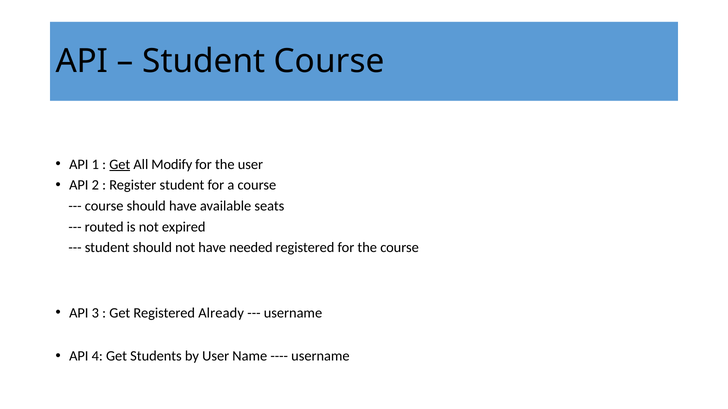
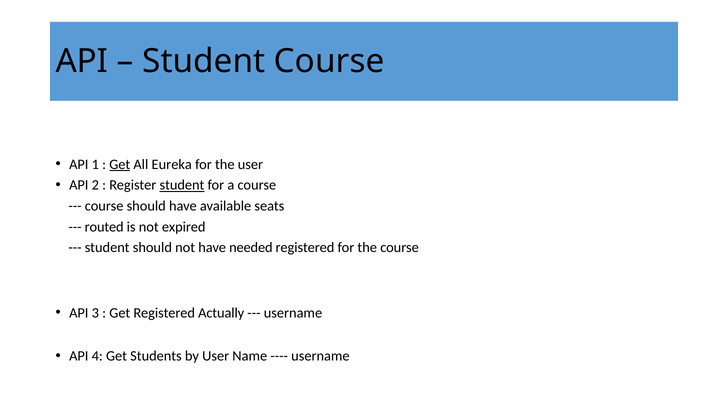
Modify: Modify -> Eureka (172, 165)
student underline: none -> present (182, 185)
Already: Already -> Actually (221, 313)
